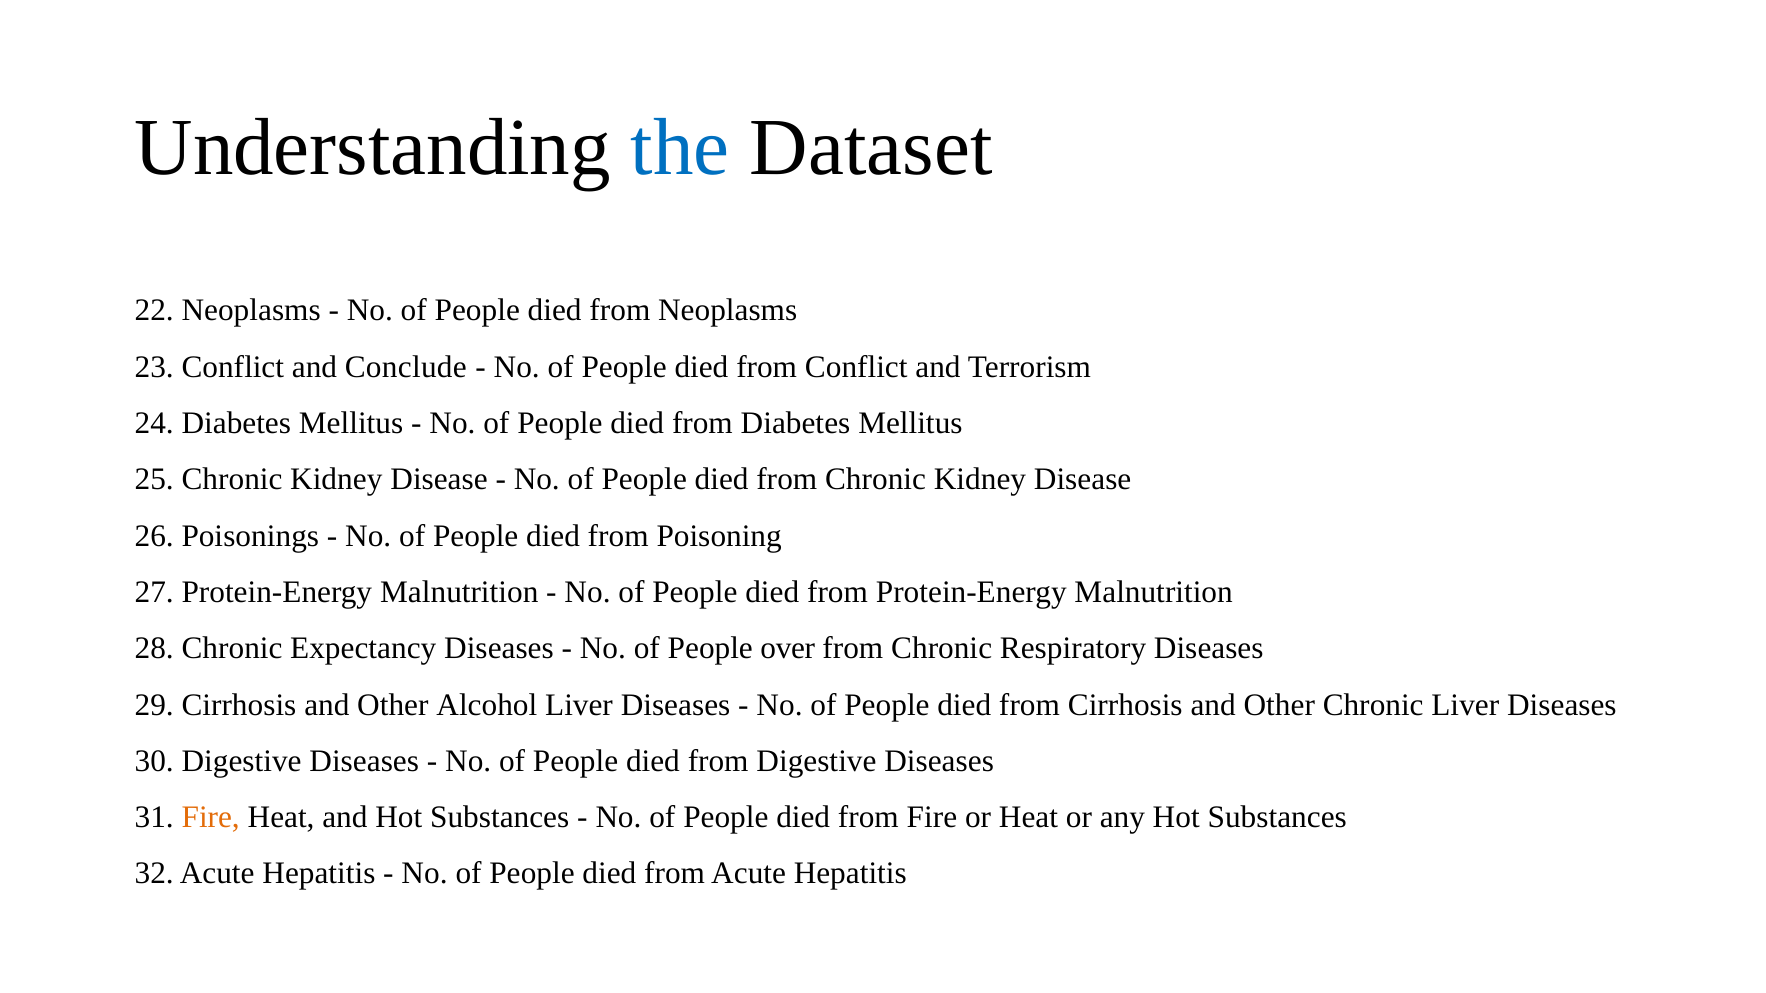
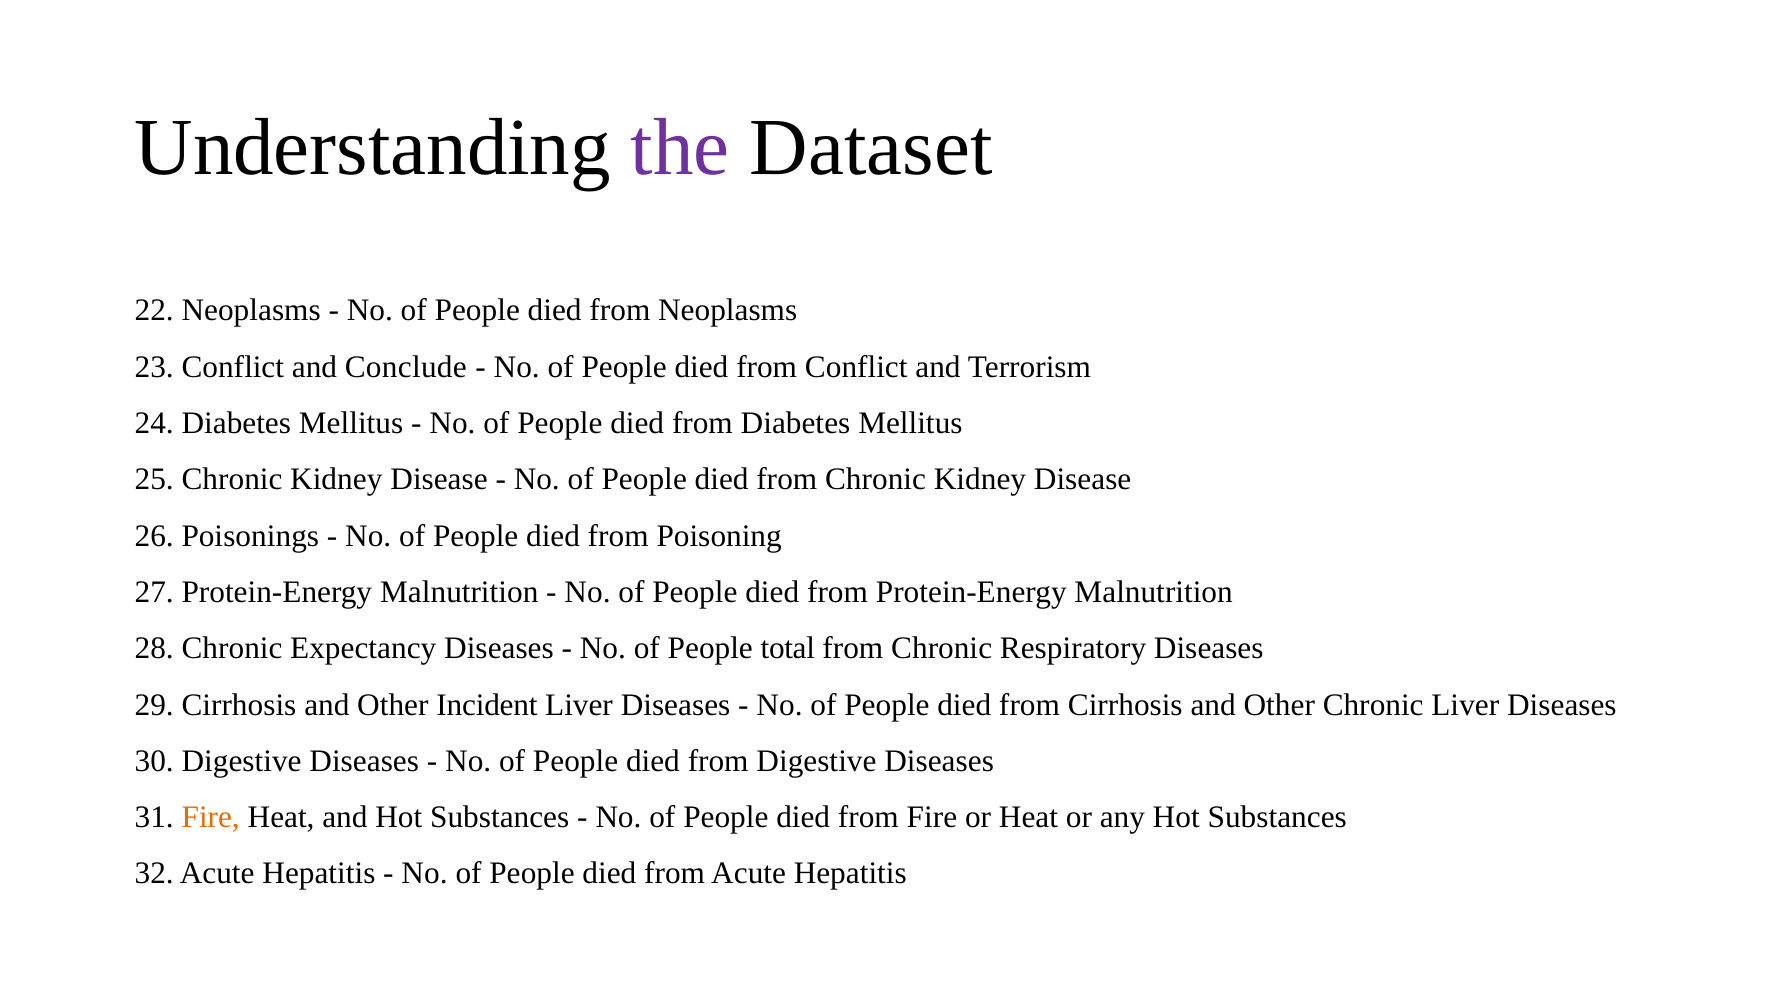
the colour: blue -> purple (680, 148)
over: over -> total (788, 649)
Alcohol: Alcohol -> Incident (487, 705)
